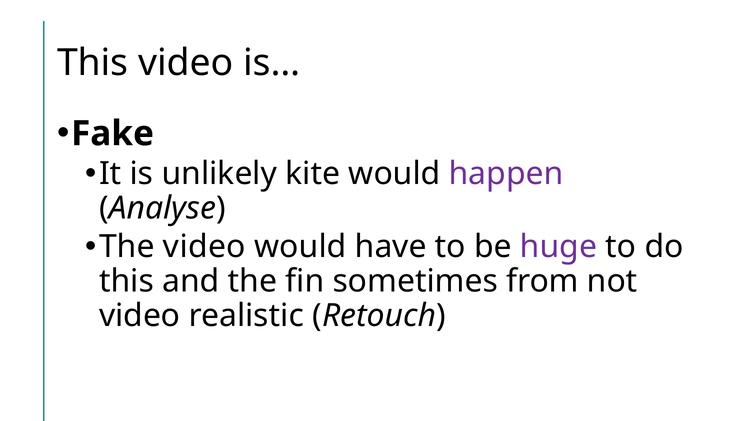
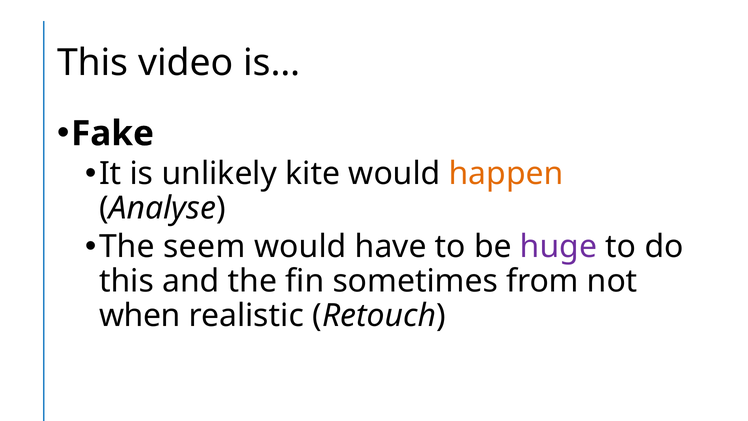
happen colour: purple -> orange (506, 174)
The video: video -> seem (204, 247)
video: video -> when (140, 316)
